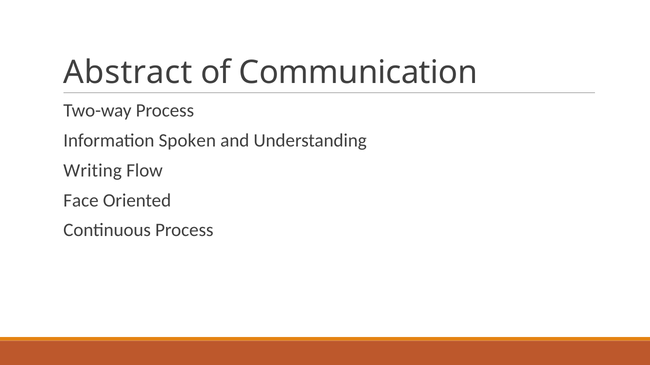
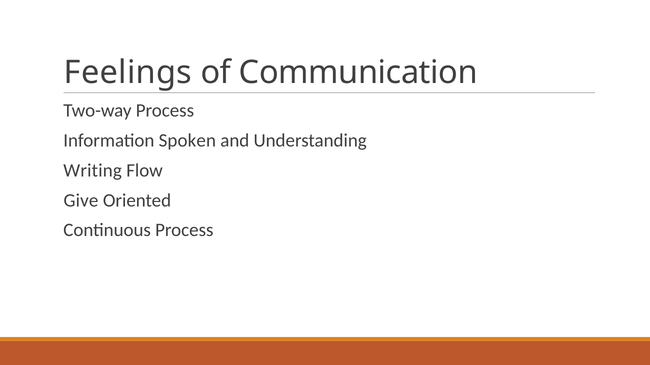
Abstract: Abstract -> Feelings (128, 73)
Face: Face -> Give (81, 201)
